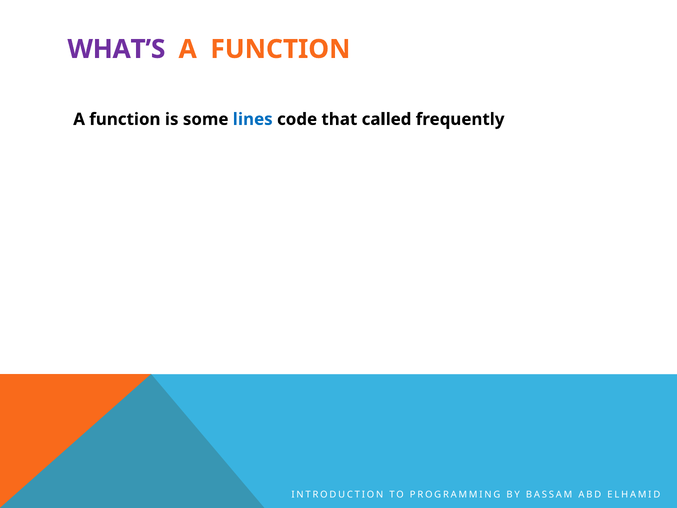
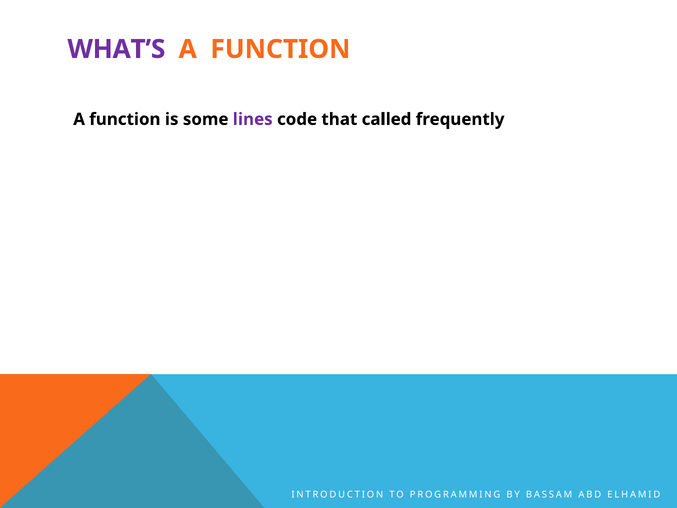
lines colour: blue -> purple (253, 119)
